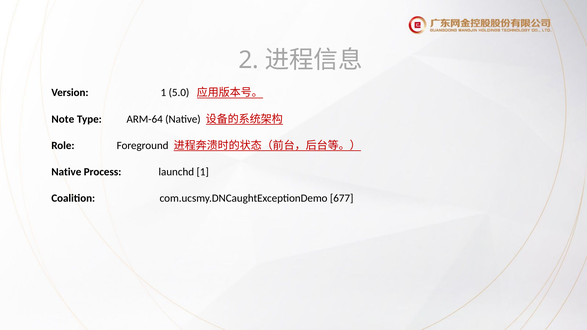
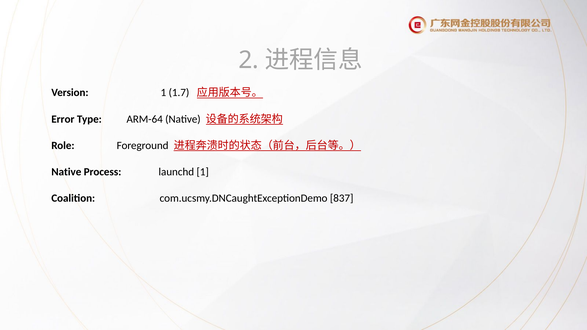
5.0: 5.0 -> 1.7 (179, 93)
Note: Note -> Error (63, 119)
677: 677 -> 837 (342, 198)
